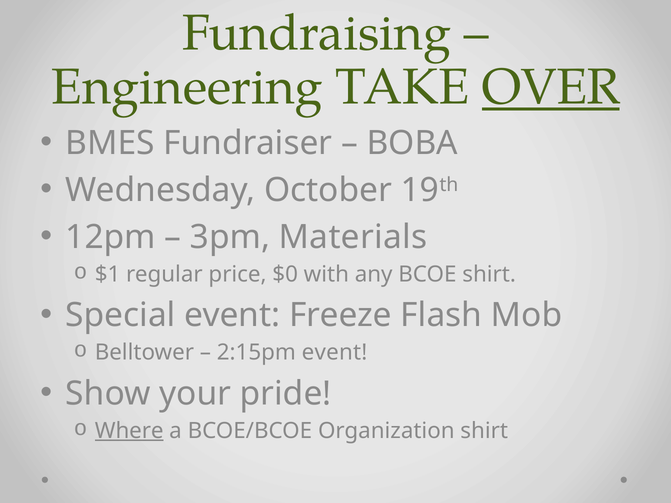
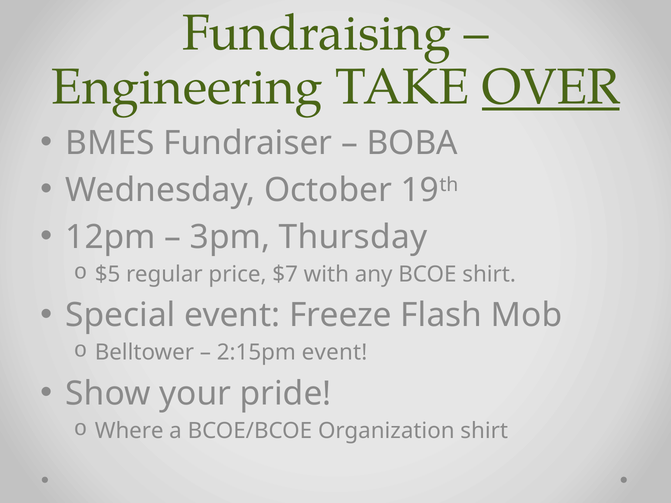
Materials: Materials -> Thursday (353, 237)
$1: $1 -> $5 (108, 274)
$0: $0 -> $7 (285, 274)
Where underline: present -> none (129, 431)
